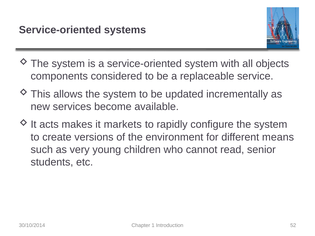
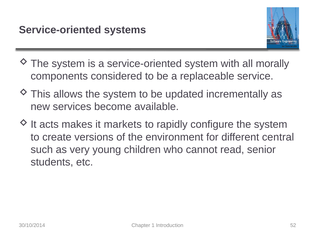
objects: objects -> morally (272, 64)
means: means -> central (278, 137)
